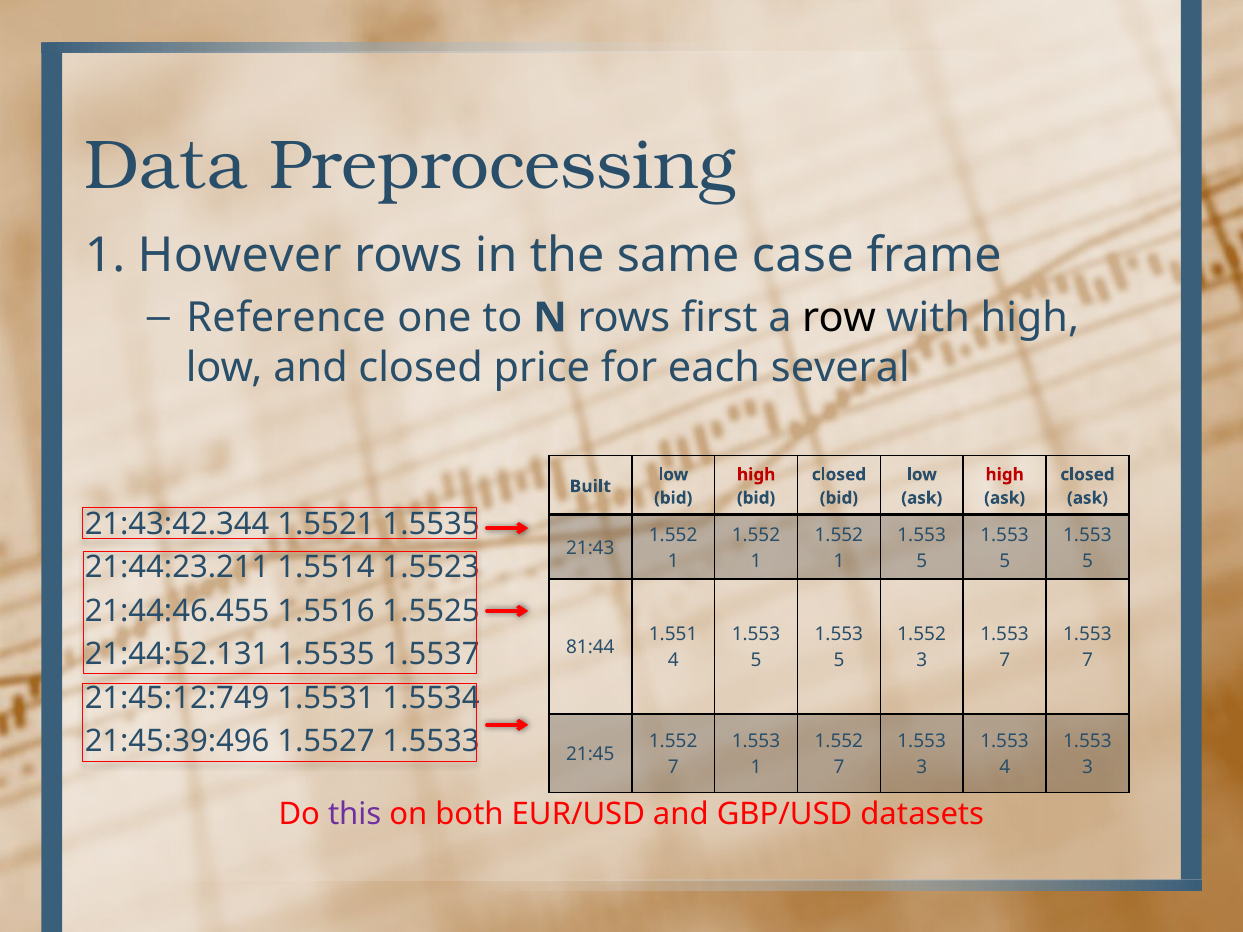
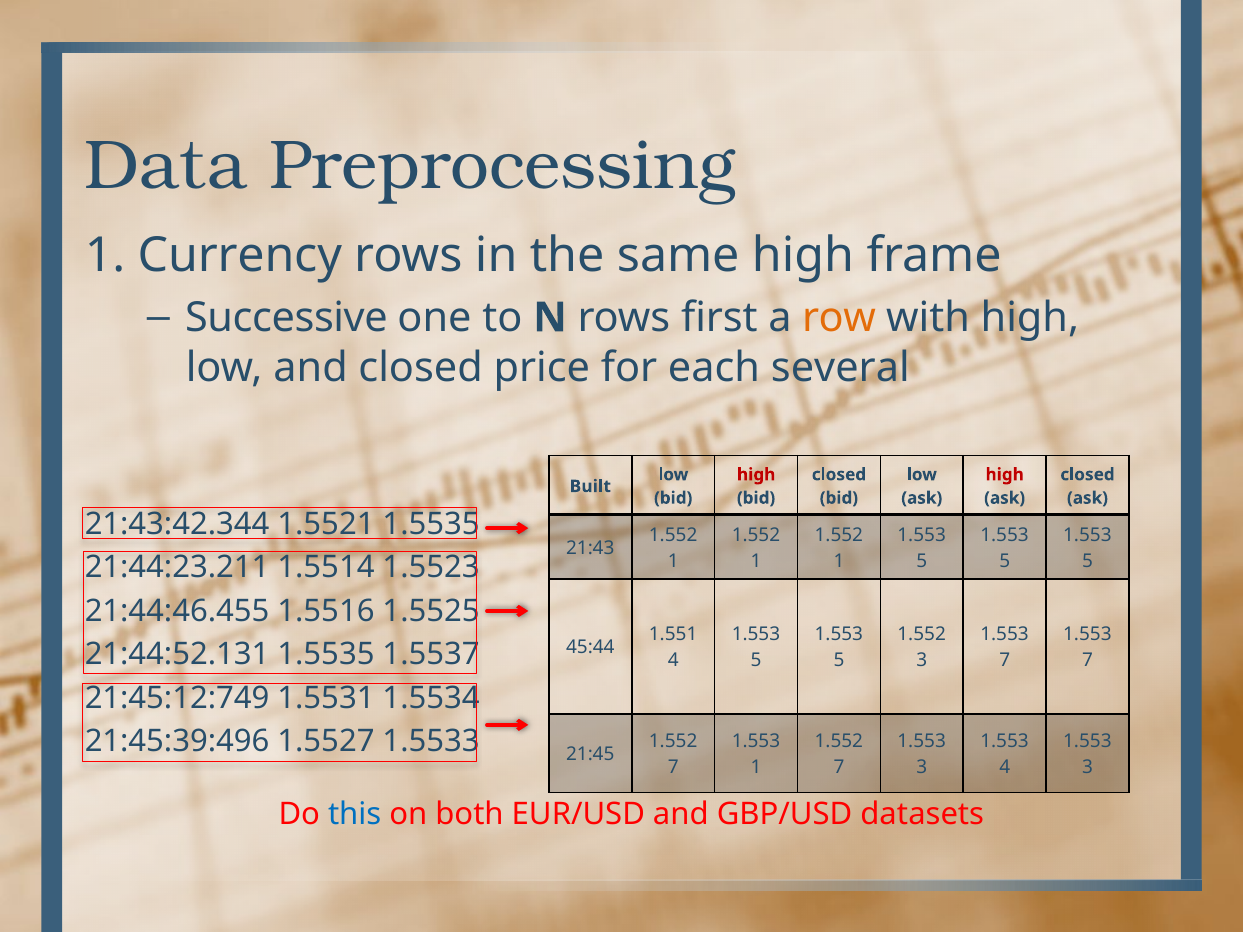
However: However -> Currency (240, 256)
same case: case -> high (803, 256)
Reference: Reference -> Successive (286, 318)
row colour: black -> orange (839, 318)
81:44: 81:44 -> 45:44 (590, 648)
this colour: purple -> blue (355, 814)
